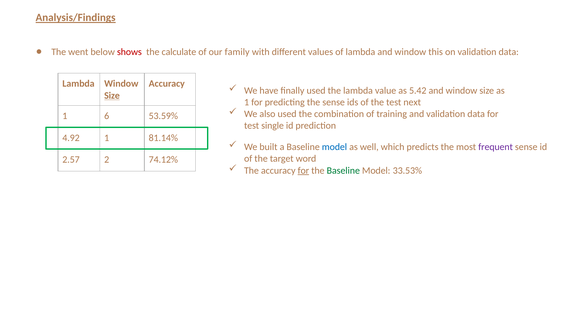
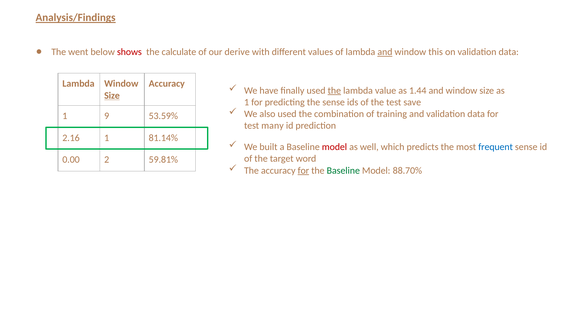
family: family -> derive (237, 52)
and underline: none -> present (385, 52)
the underline: none -> present (334, 90)
5.42: 5.42 -> 1.44 (418, 90)
next: next -> save (412, 102)
6: 6 -> 9 (107, 116)
single: single -> many (272, 126)
4.92: 4.92 -> 2.16 (71, 138)
model colour: blue -> red (334, 147)
frequent colour: purple -> blue (496, 147)
2.57: 2.57 -> 0.00 (71, 160)
74.12%: 74.12% -> 59.81% (163, 160)
33.53%: 33.53% -> 88.70% (407, 170)
